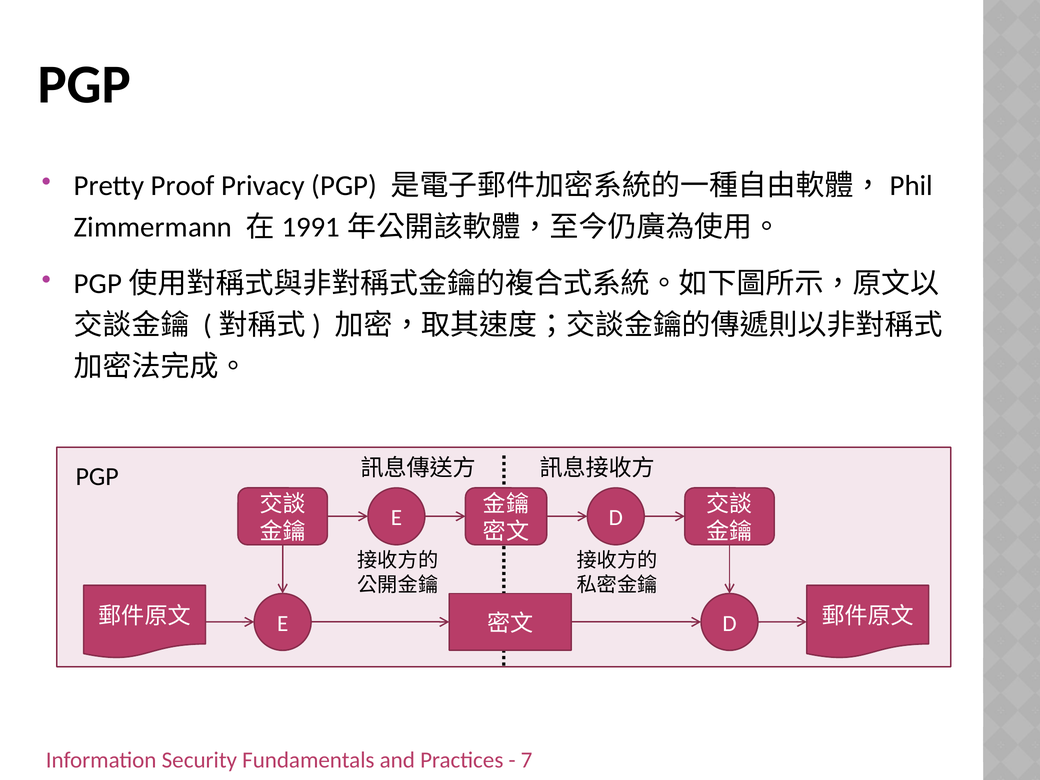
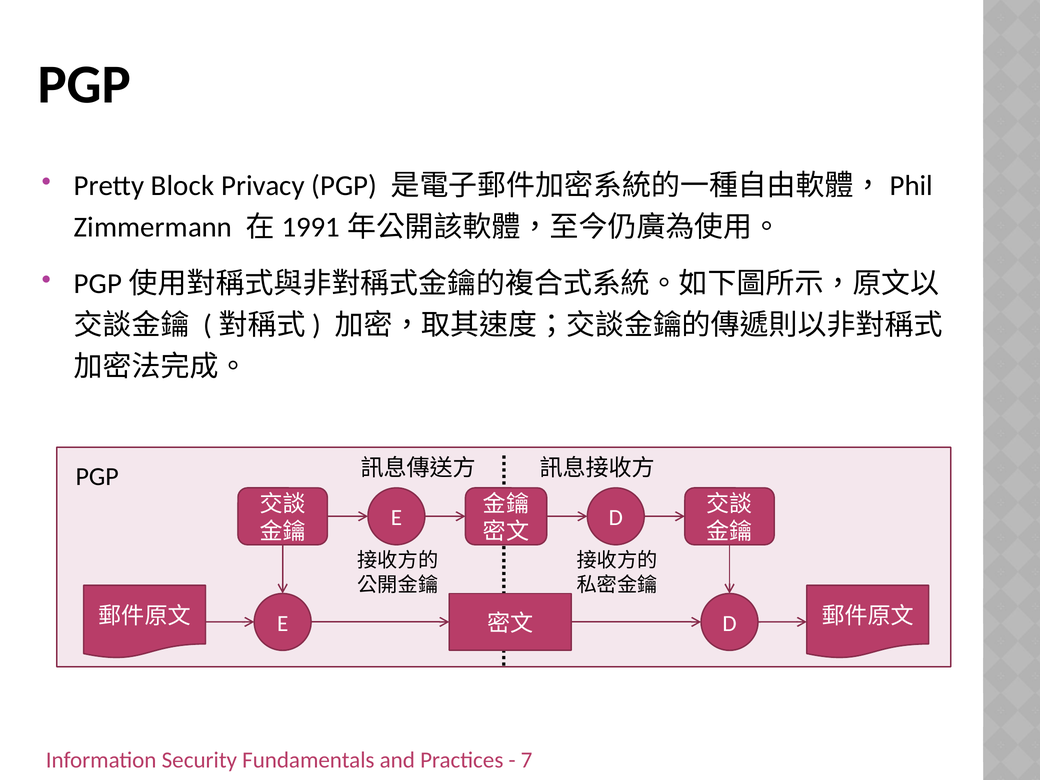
Proof: Proof -> Block (183, 186)
